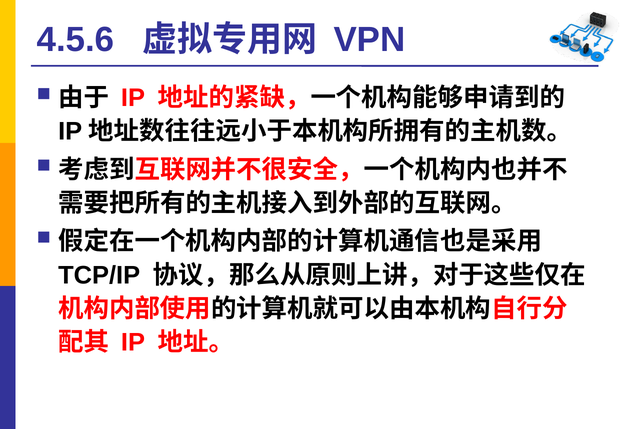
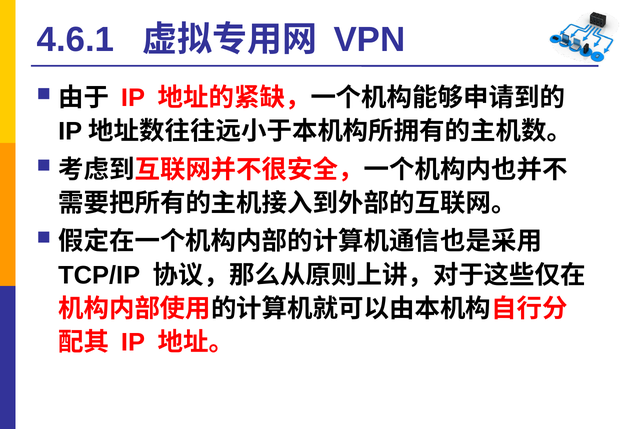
4.5.6: 4.5.6 -> 4.6.1 (76, 40)
